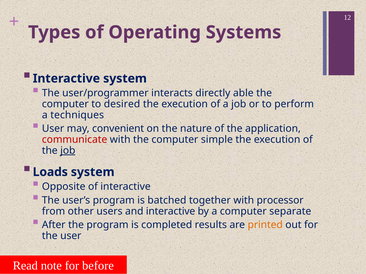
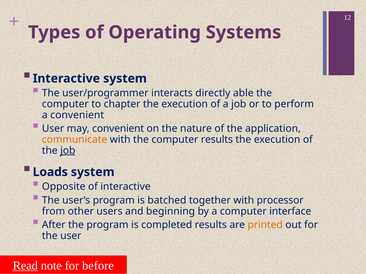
desired: desired -> chapter (122, 104)
a techniques: techniques -> convenient (77, 115)
communicate colour: red -> orange (75, 140)
computer simple: simple -> results (217, 140)
and interactive: interactive -> beginning (170, 212)
separate: separate -> interface (290, 212)
Read underline: none -> present (25, 266)
